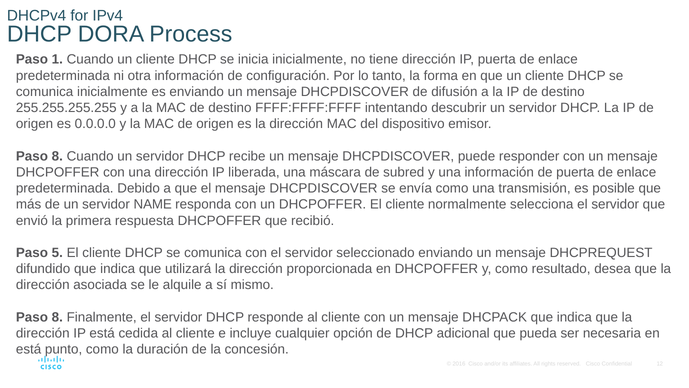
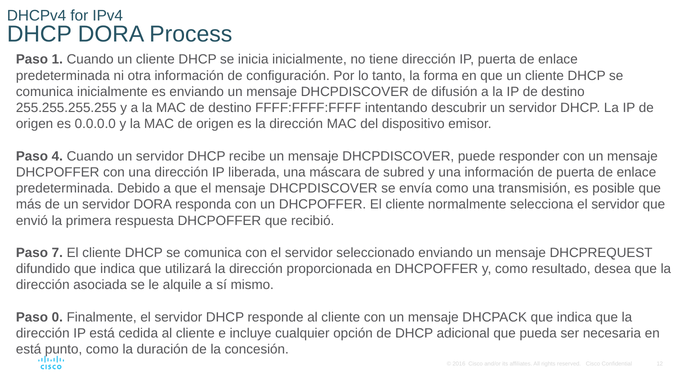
8: 8 -> 4 (57, 156)
servidor NAME: NAME -> DORA (153, 204)
5: 5 -> 7 (57, 253)
8: 8 -> 0 (57, 317)
